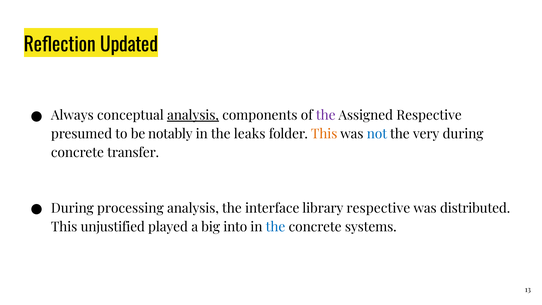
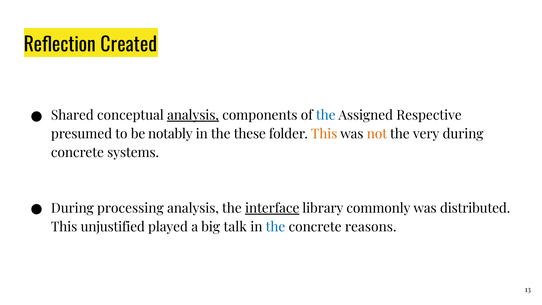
Updated: Updated -> Created (129, 45)
Always: Always -> Shared (72, 115)
the colour: purple -> blue (326, 115)
leaks: leaks -> these (250, 134)
not colour: blue -> orange (377, 134)
transfer: transfer -> systems (133, 153)
interface underline: none -> present (272, 208)
library respective: respective -> commonly (378, 208)
into: into -> talk (235, 227)
systems: systems -> reasons (371, 227)
